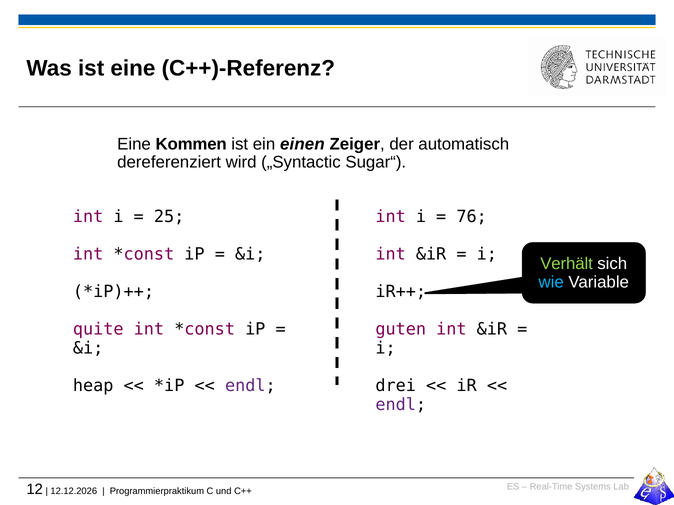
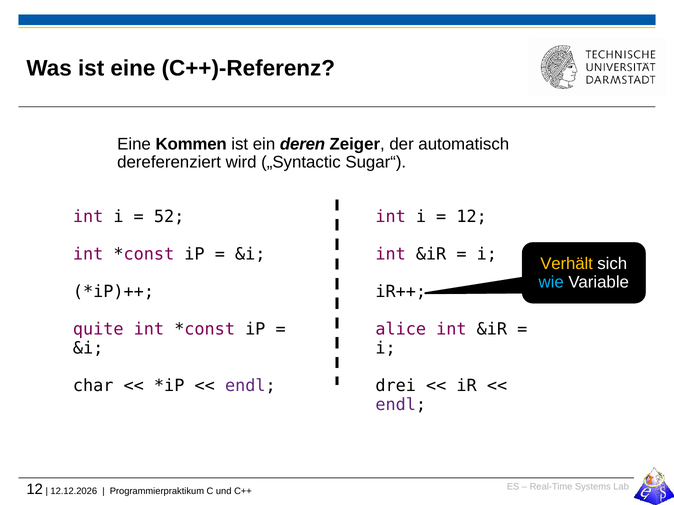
einen: einen -> deren (303, 144)
25: 25 -> 52 (169, 217)
76: 76 -> 12 (472, 217)
Verhält colour: light green -> yellow (567, 264)
guten: guten -> alice (401, 330)
heap: heap -> char (93, 386)
